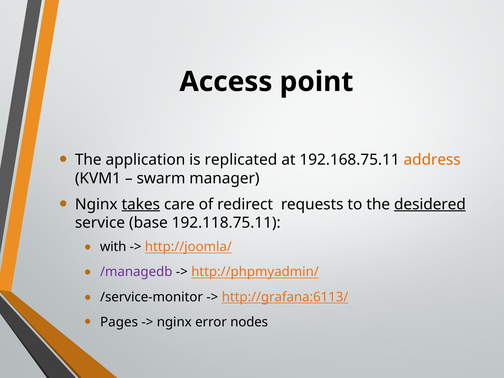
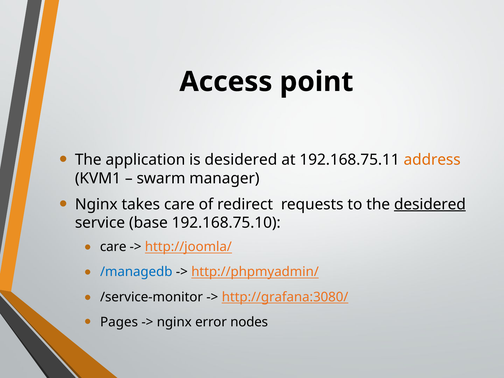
is replicated: replicated -> desidered (241, 160)
takes underline: present -> none (141, 204)
192.118.75.11: 192.118.75.11 -> 192.168.75.10 (226, 223)
with: with -> care (113, 247)
/managedb colour: purple -> blue (136, 272)
http://grafana:6113/: http://grafana:6113/ -> http://grafana:3080/ (285, 297)
